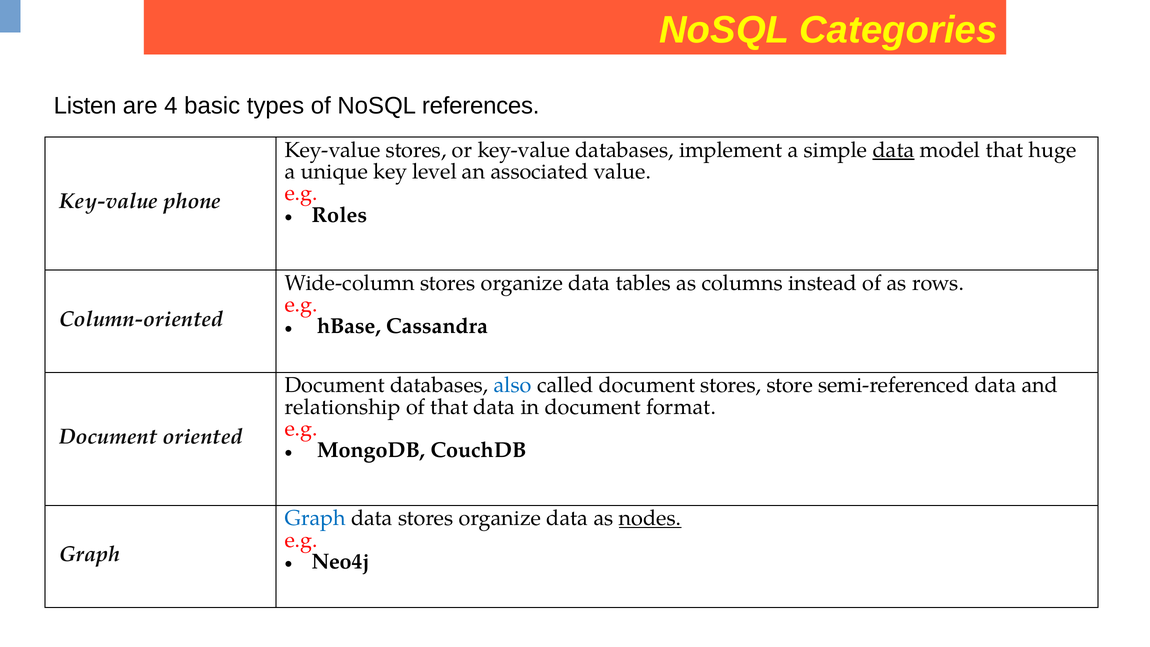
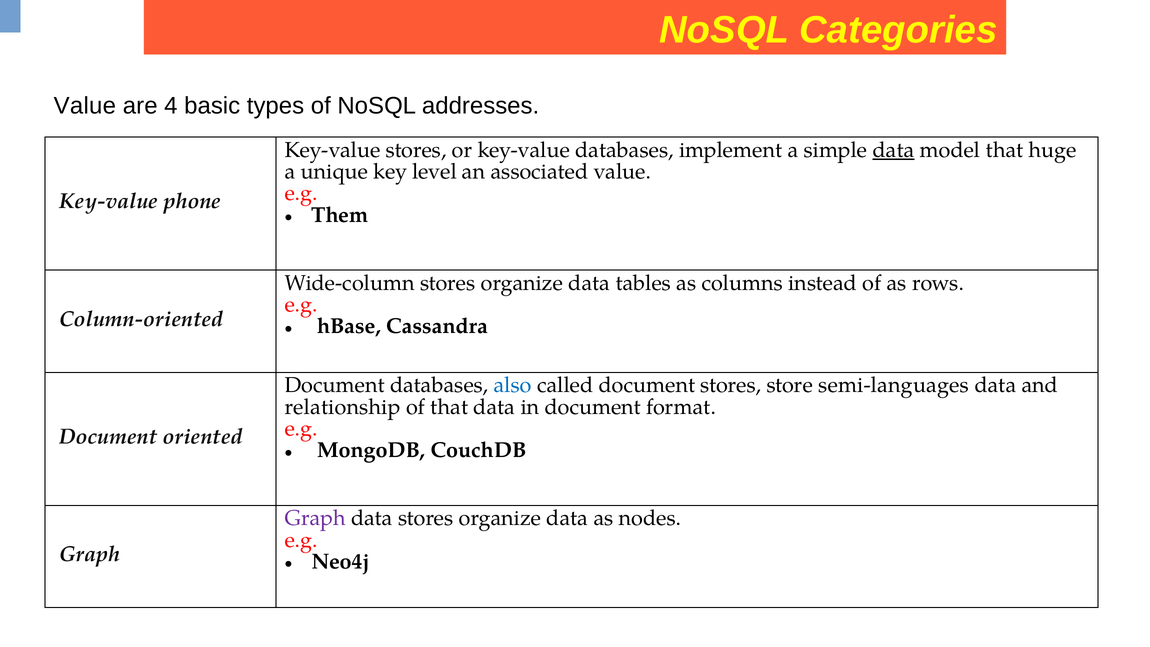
Listen: Listen -> Value (85, 106)
references: references -> addresses (481, 106)
Roles: Roles -> Them (340, 215)
semi-referenced: semi-referenced -> semi-languages (894, 385)
Graph colour: blue -> purple (315, 518)
nodes underline: present -> none (650, 518)
